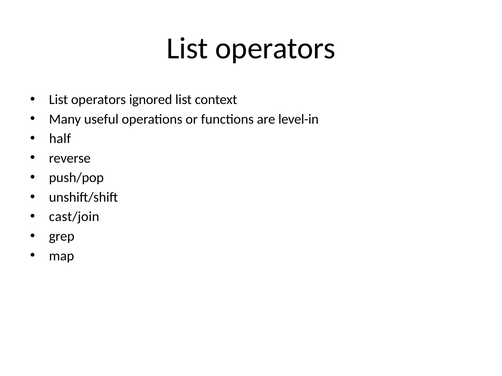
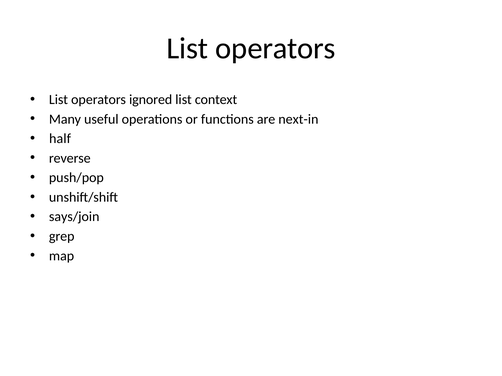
level-in: level-in -> next-in (298, 119)
cast/join: cast/join -> says/join (74, 217)
